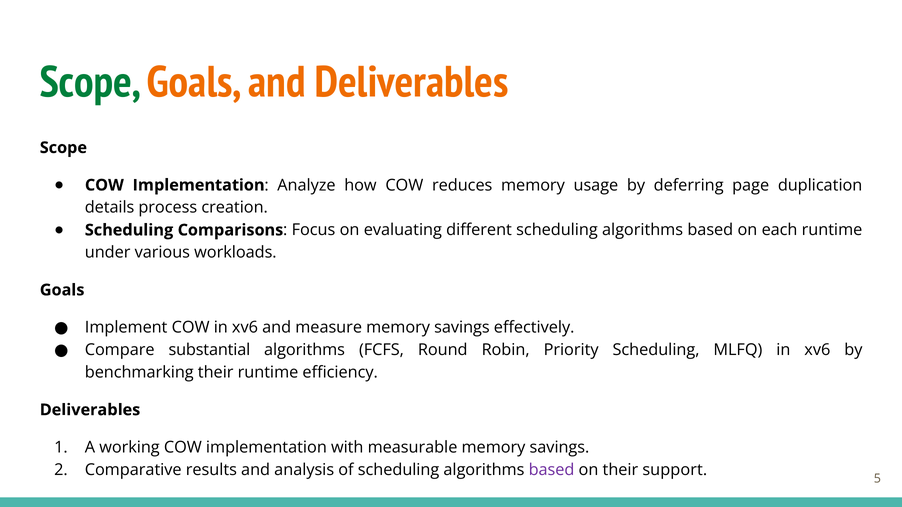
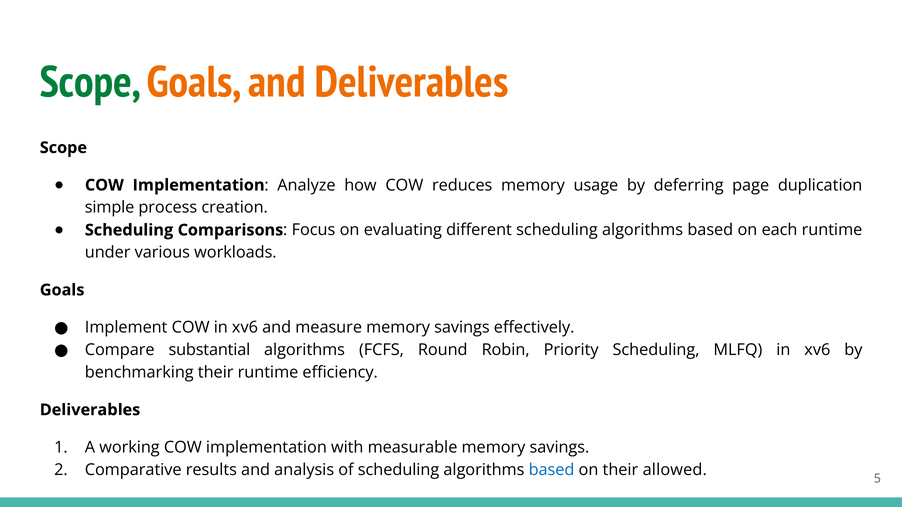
details: details -> simple (110, 208)
based colour: purple -> blue (552, 470)
support: support -> allowed (675, 470)
